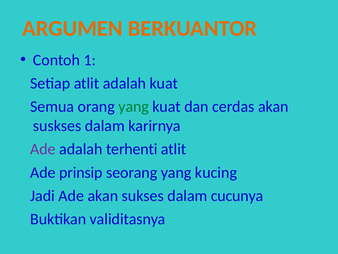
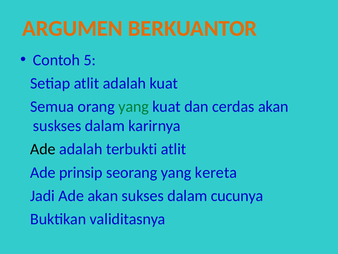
1: 1 -> 5 (90, 60)
Ade colour: purple -> black (43, 149)
terhenti: terhenti -> terbukti (132, 149)
kucing: kucing -> kereta (216, 172)
